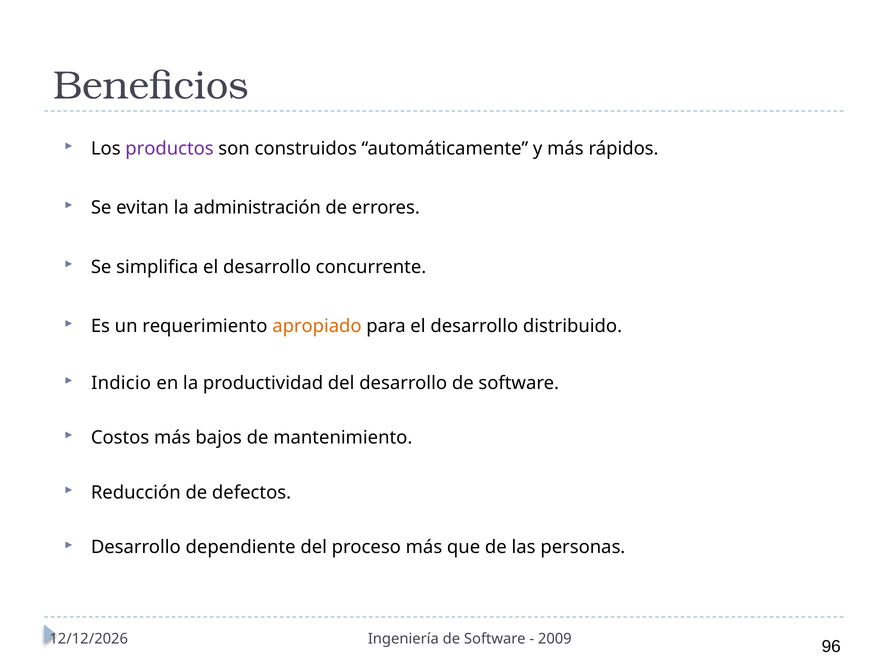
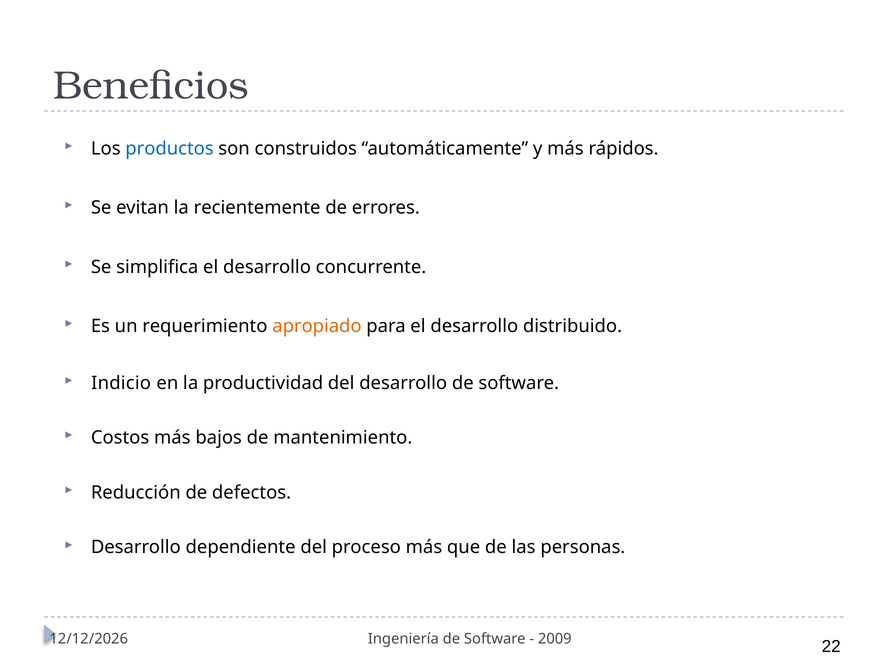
productos colour: purple -> blue (169, 149)
administración: administración -> recientemente (257, 208)
96: 96 -> 22 (831, 646)
